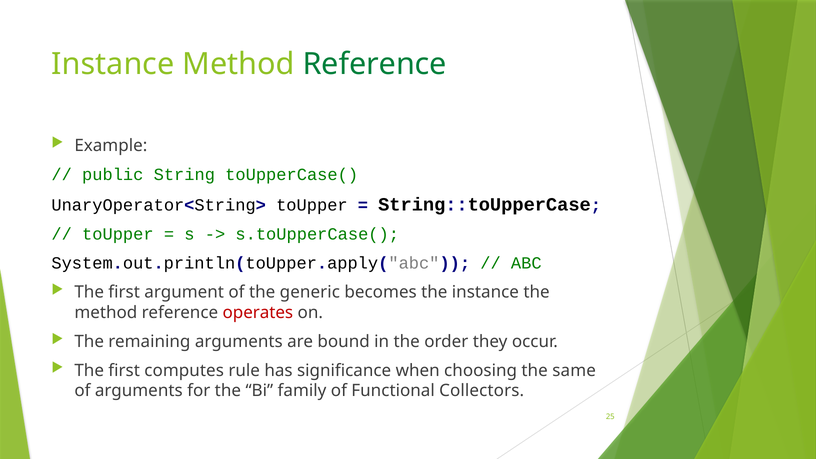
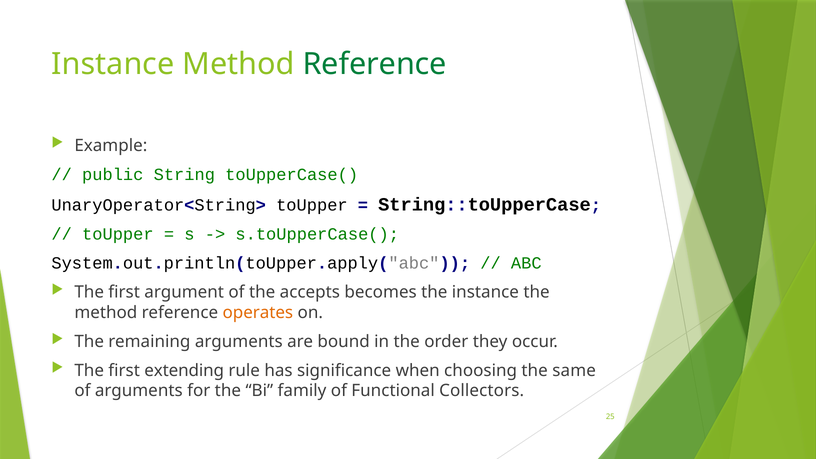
generic: generic -> accepts (310, 292)
operates colour: red -> orange (258, 313)
computes: computes -> extending (184, 370)
